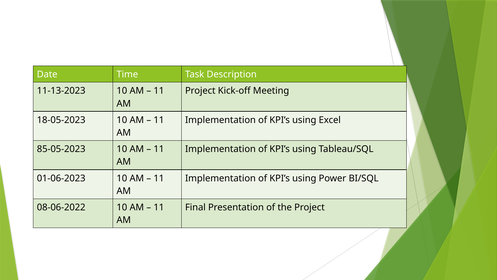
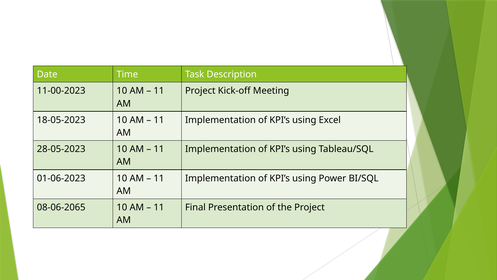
11-13-2023: 11-13-2023 -> 11-00-2023 (61, 91)
85-05-2023: 85-05-2023 -> 28-05-2023 (61, 149)
08-06-2022: 08-06-2022 -> 08-06-2065 (61, 207)
